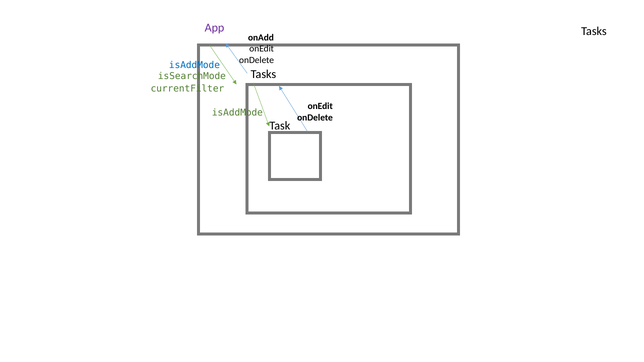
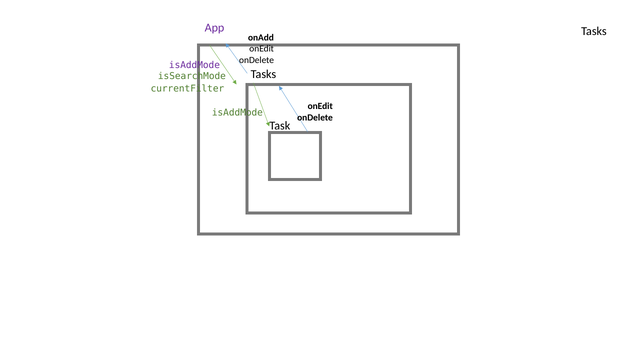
isAddMode colour: blue -> purple (194, 65)
